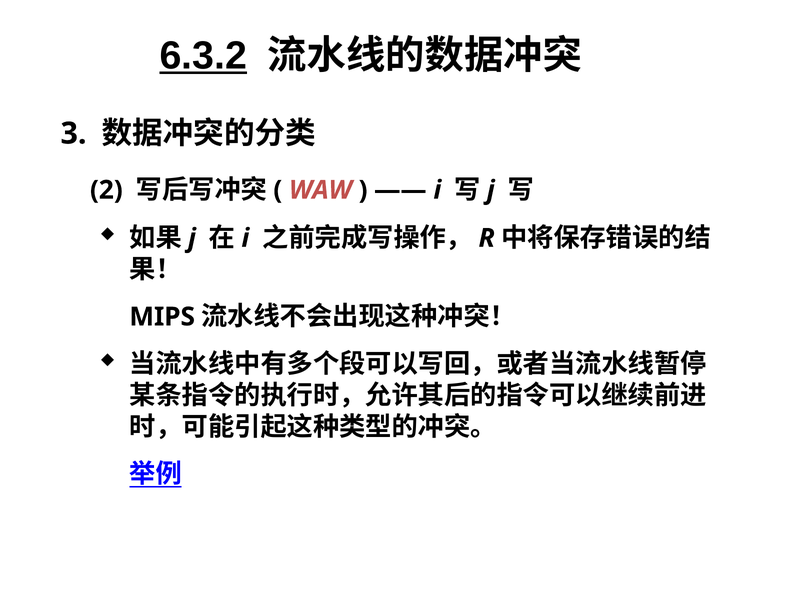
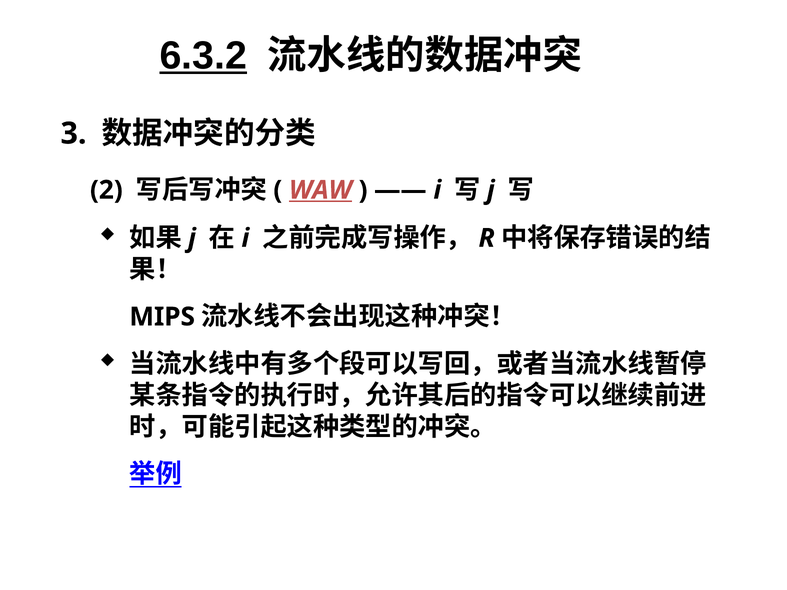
WAW underline: none -> present (320, 190)
